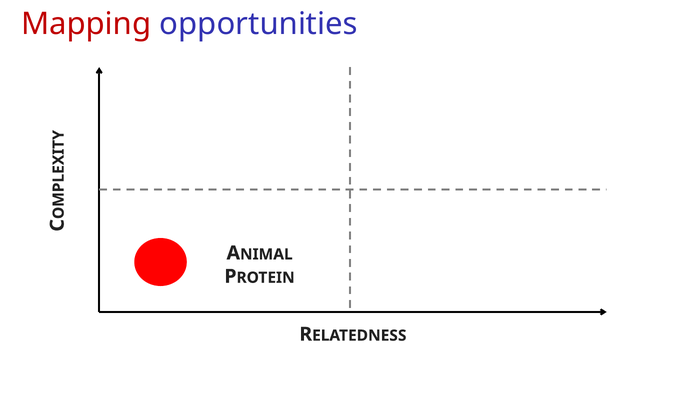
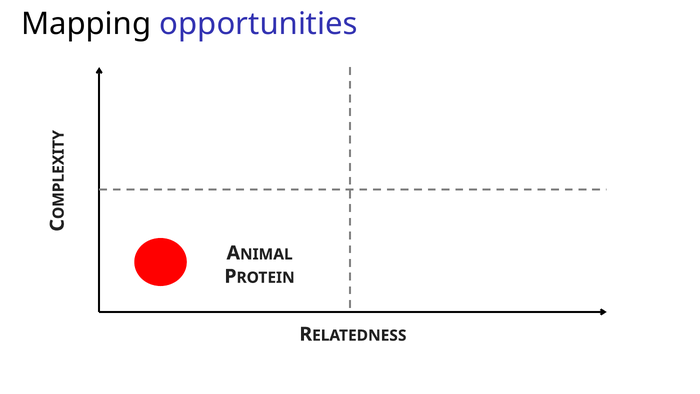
Mapping colour: red -> black (86, 24)
